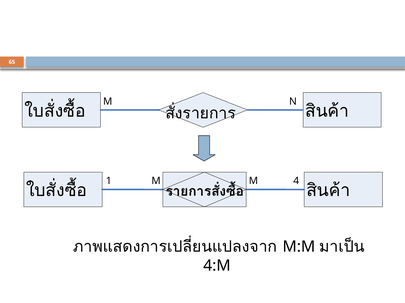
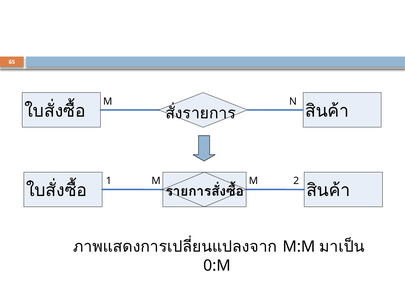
4: 4 -> 2 (296, 181)
4:M: 4:M -> 0:M (217, 266)
